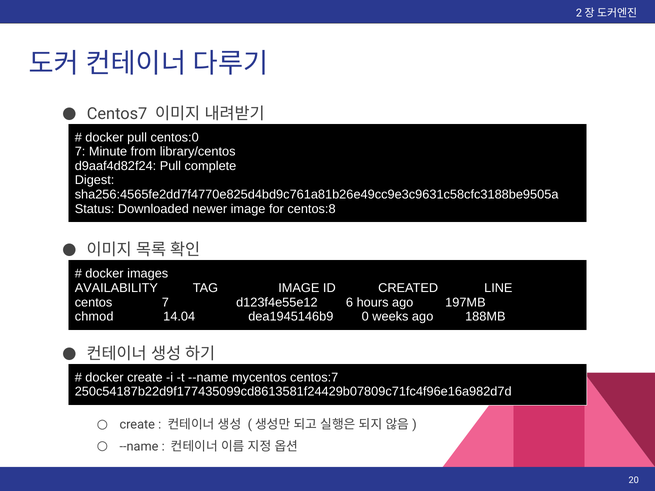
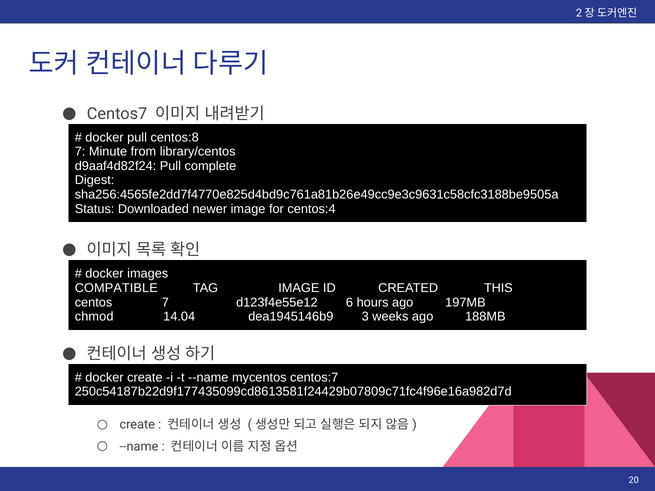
centos:0: centos:0 -> centos:8 (175, 137)
centos:8: centos:8 -> centos:4 (312, 209)
AVAILABILITY: AVAILABILITY -> COMPATIBLE (116, 288)
LINE: LINE -> THIS (498, 288)
0: 0 -> 3 (365, 317)
